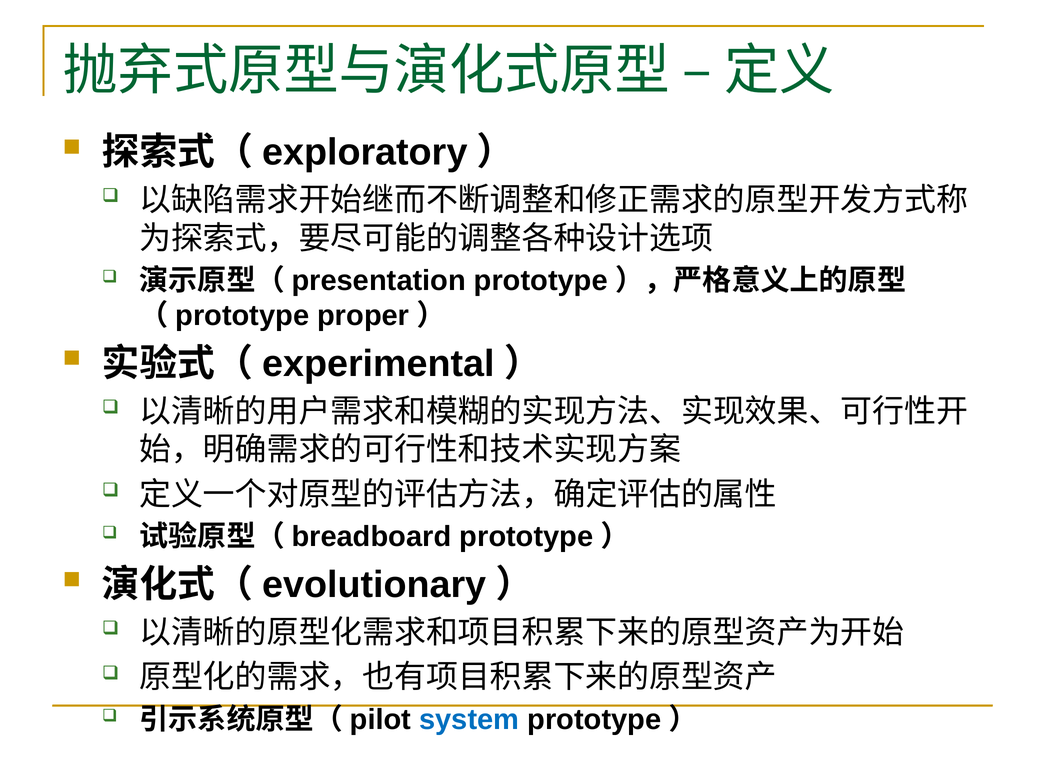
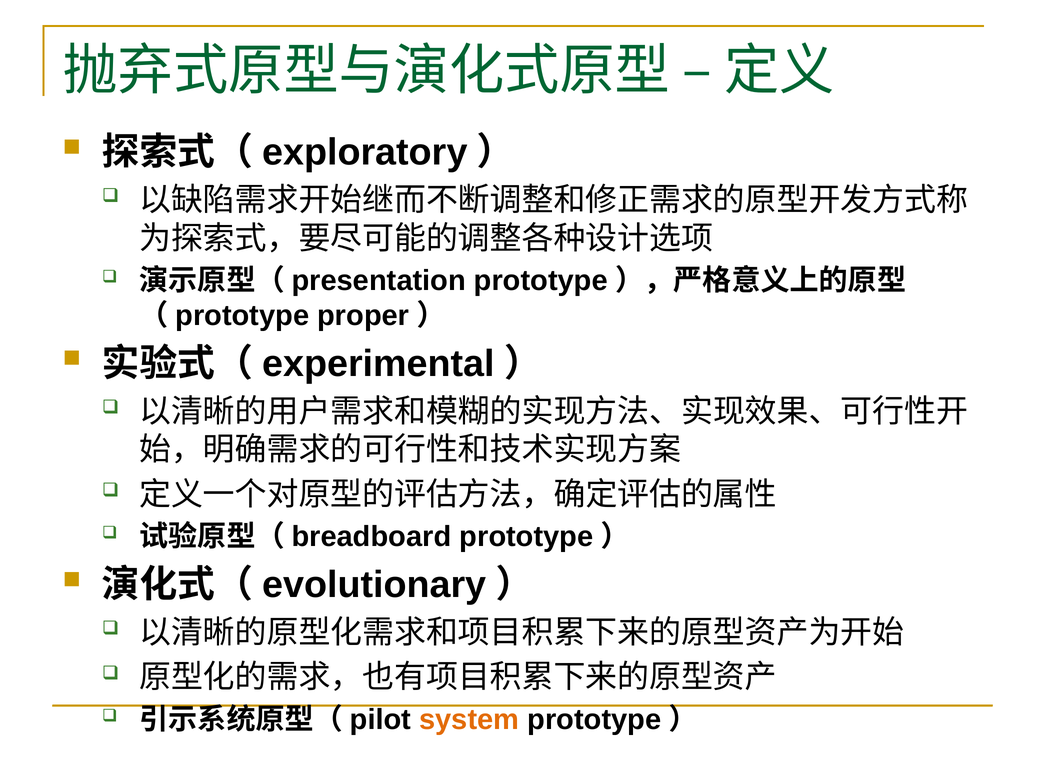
system colour: blue -> orange (469, 719)
